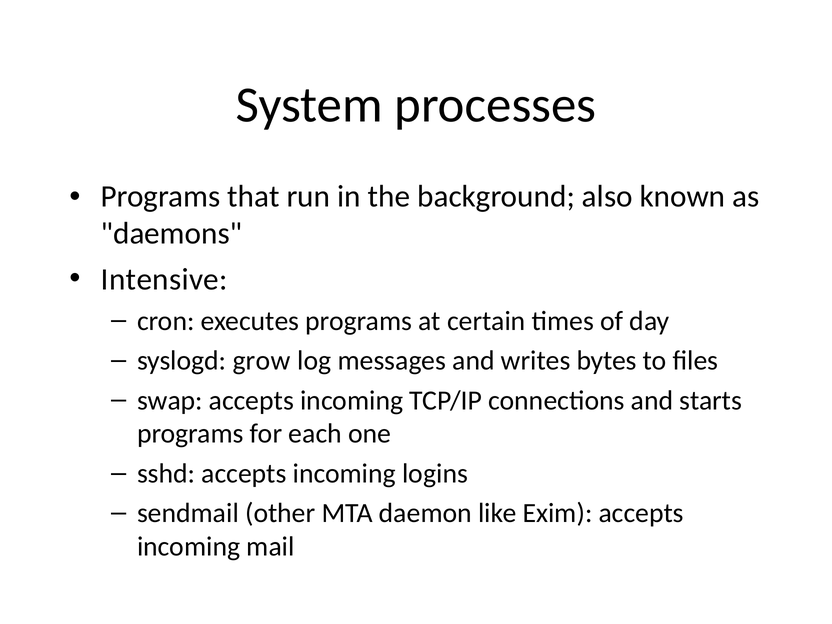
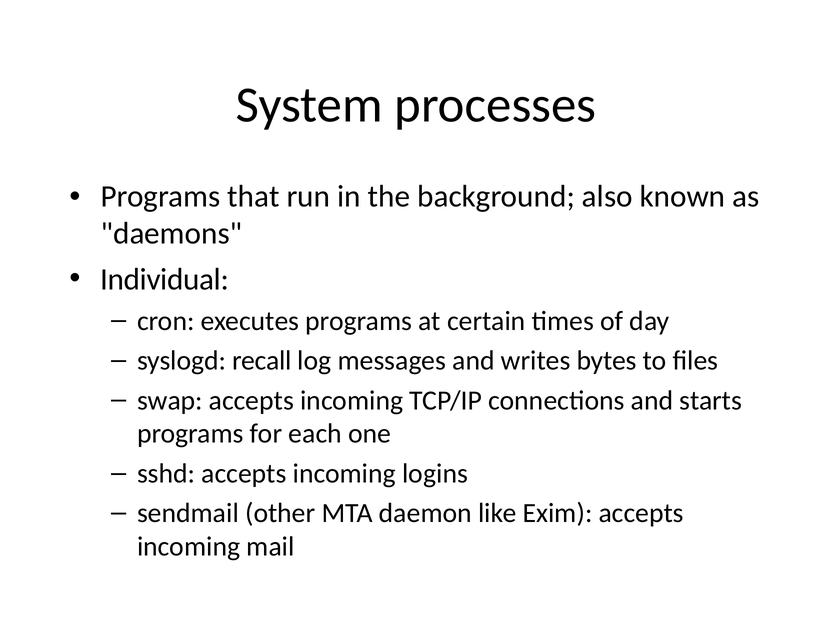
Intensive: Intensive -> Individual (165, 279)
grow: grow -> recall (262, 361)
